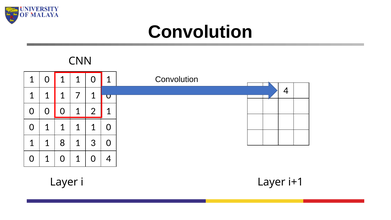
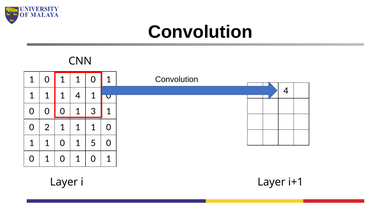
1 7: 7 -> 4 (78, 95)
2: 2 -> 3 (93, 111)
1: 1 -> 2 (47, 127)
8: 8 -> 0 (62, 143)
3: 3 -> 5 (93, 143)
4: 4 -> 1 (109, 159)
